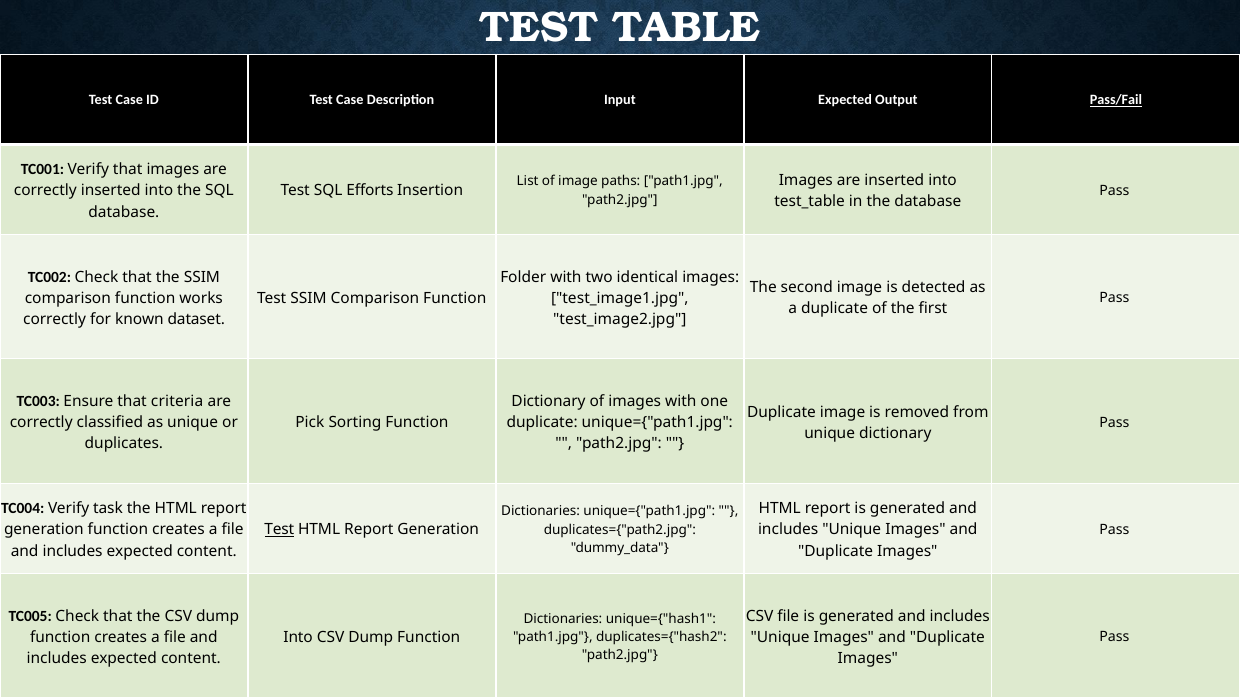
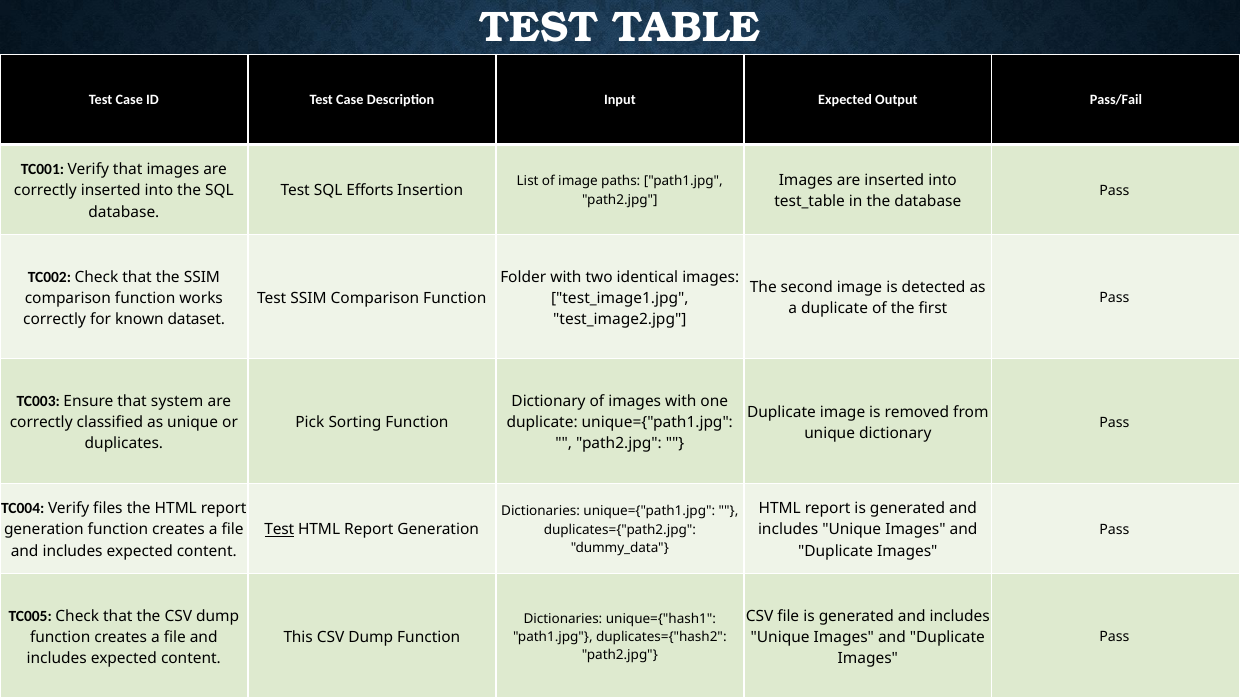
Pass/Fail underline: present -> none (1116, 100)
criteria: criteria -> system (177, 401)
task: task -> files (108, 508)
Into: Into -> This (298, 637)
